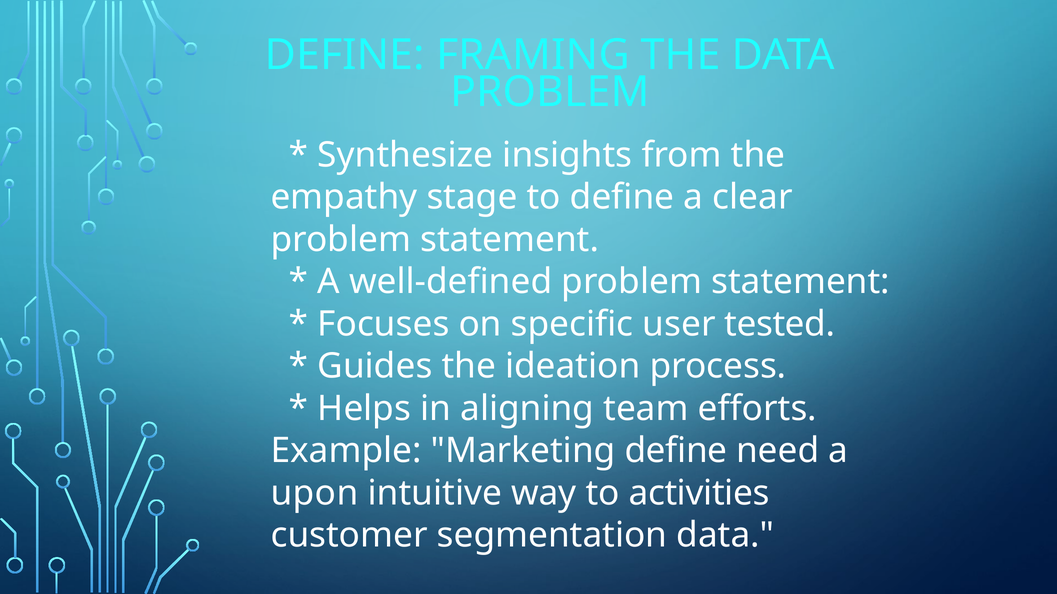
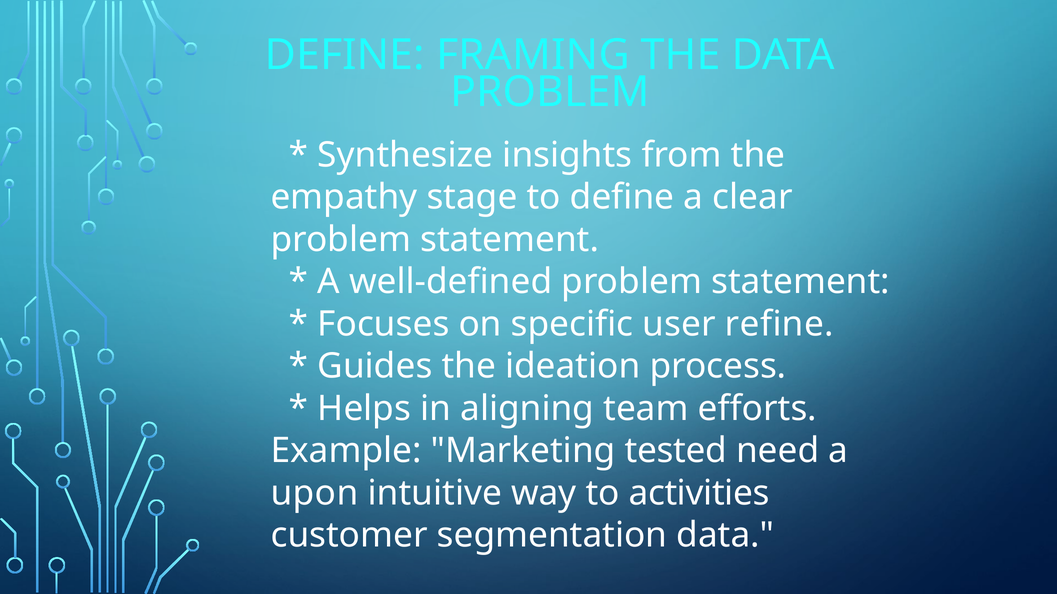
tested: tested -> refine (779, 324)
Marketing define: define -> tested (676, 451)
